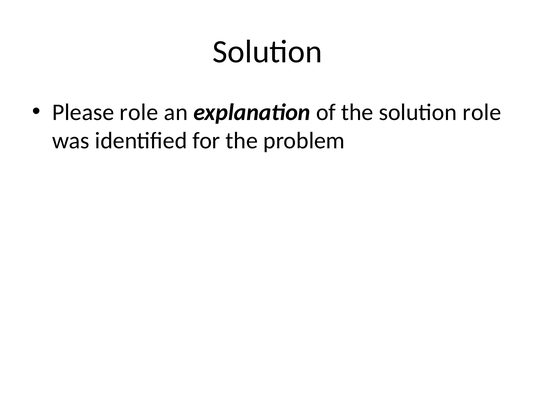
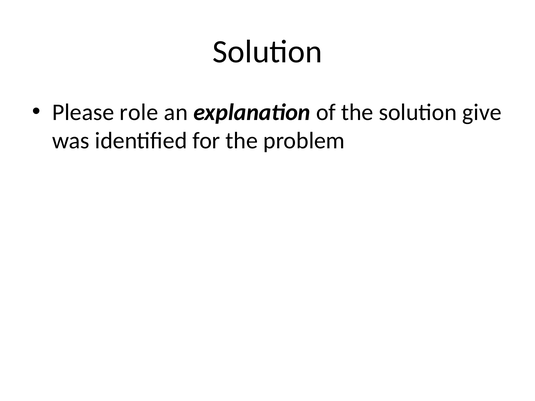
solution role: role -> give (482, 112)
